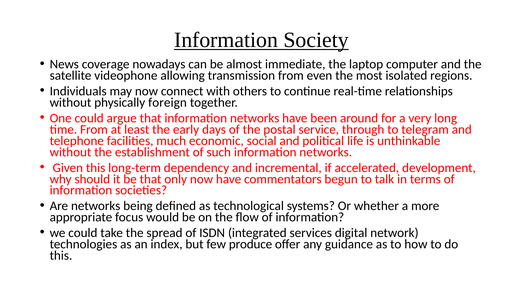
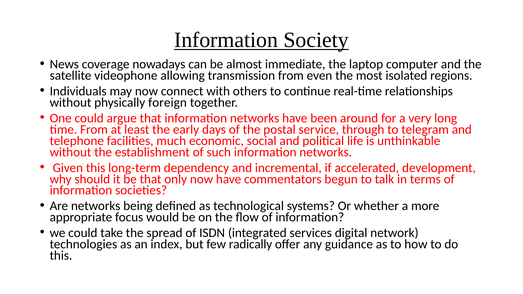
produce: produce -> radically (251, 244)
